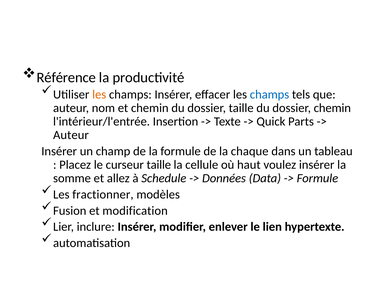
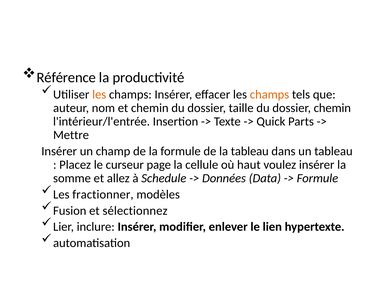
champs colour: blue -> orange (270, 95)
Auteur: Auteur -> Mettre (71, 135)
la chaque: chaque -> tableau (250, 151)
curseur taille: taille -> page (159, 165)
modification: modification -> sélectionnez (135, 211)
